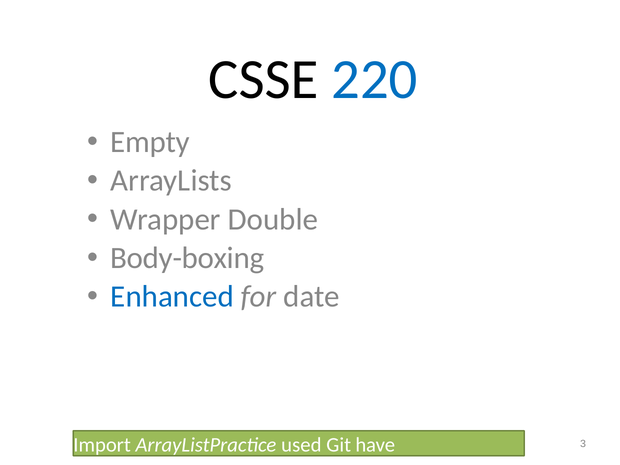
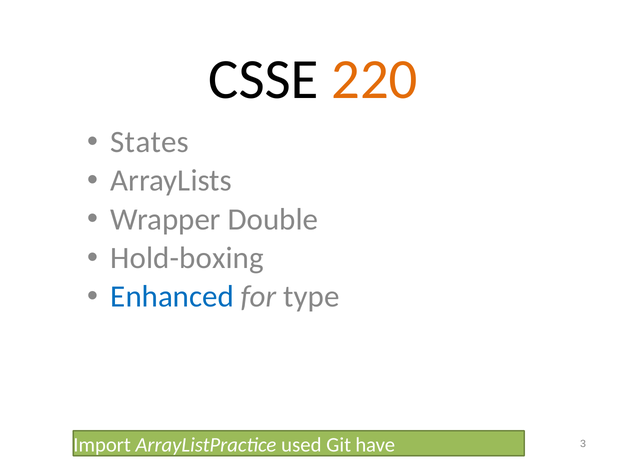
220 colour: blue -> orange (374, 80)
Empty: Empty -> States (150, 142)
Body-boxing: Body-boxing -> Hold-boxing (187, 258)
date: date -> type (312, 297)
